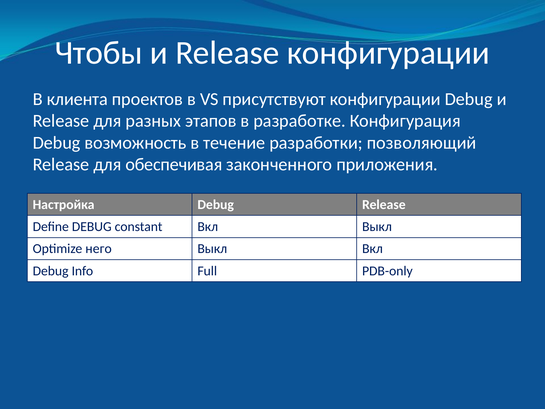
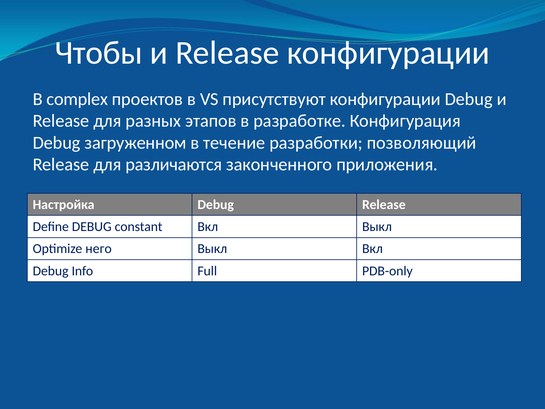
клиента: клиента -> complex (77, 99)
возможность: возможность -> загруженном (136, 143)
обеспечивая: обеспечивая -> различаются (174, 164)
